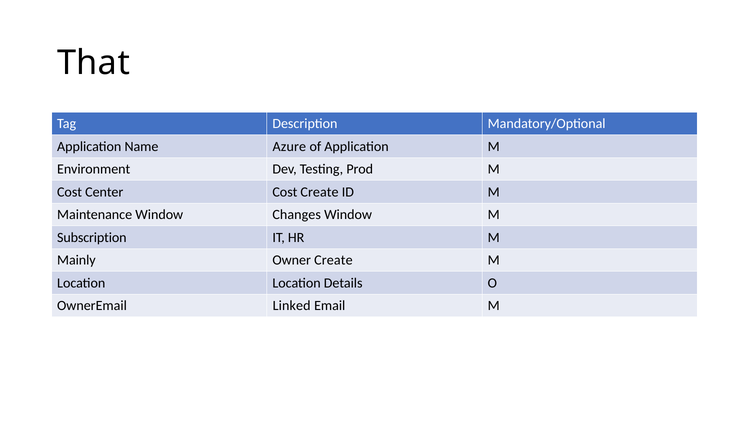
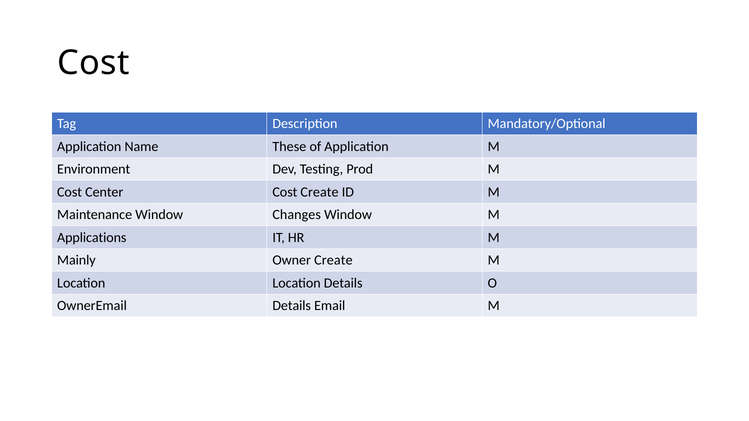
That: That -> Cost (93, 63)
Azure: Azure -> These (289, 146)
Subscription: Subscription -> Applications (92, 238)
OwnerEmail Linked: Linked -> Details (292, 306)
